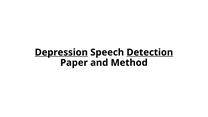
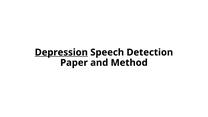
Detection underline: present -> none (150, 52)
